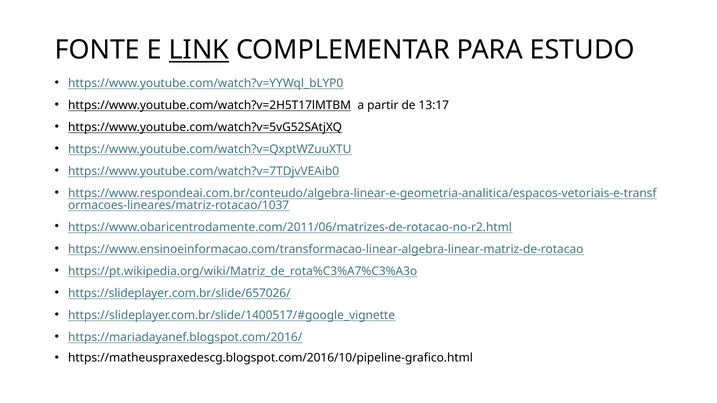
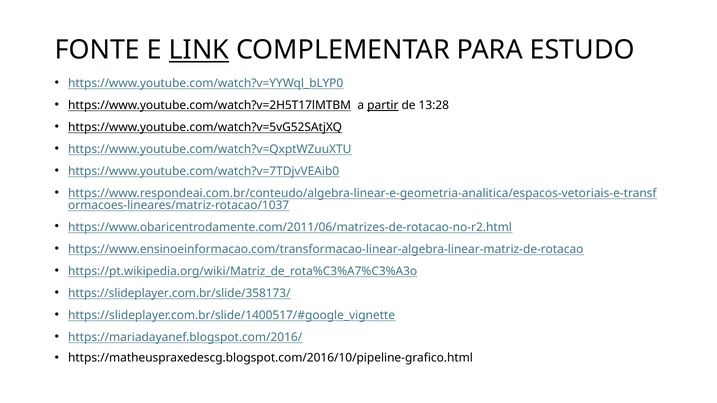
partir underline: none -> present (383, 105)
13:17: 13:17 -> 13:28 (434, 105)
https://slideplayer.com.br/slide/657026/: https://slideplayer.com.br/slide/657026/ -> https://slideplayer.com.br/slide/358173/ (179, 294)
